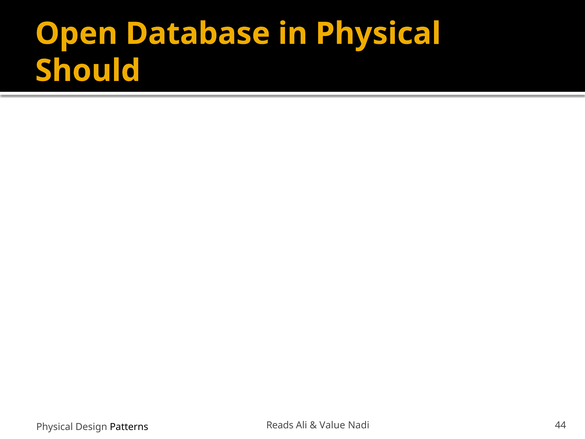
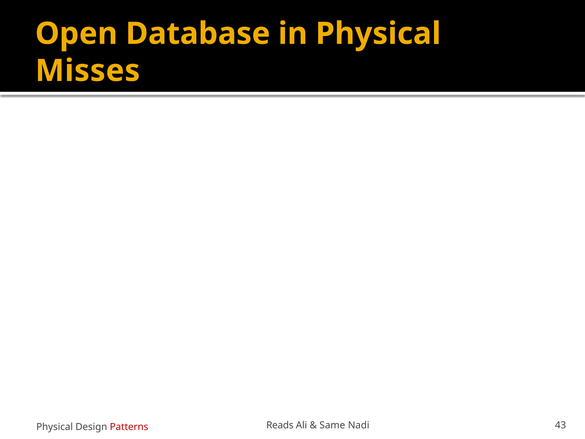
Should: Should -> Misses (88, 71)
Value: Value -> Same (332, 425)
44: 44 -> 43 (561, 425)
Patterns colour: black -> red (129, 427)
